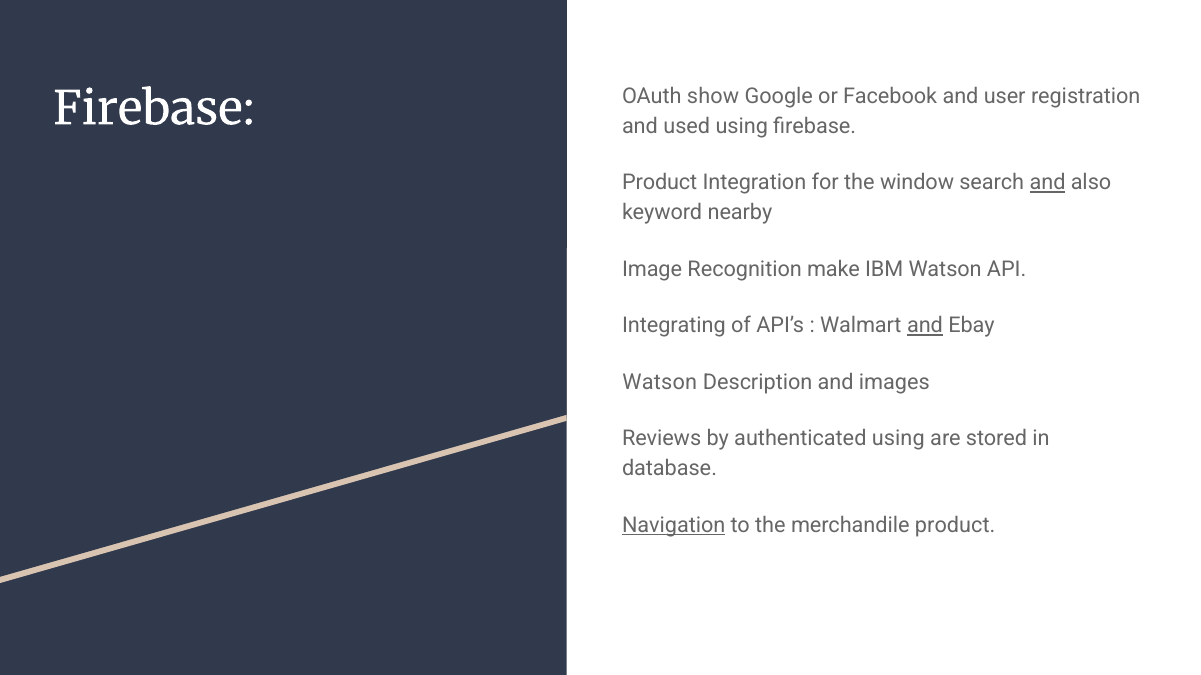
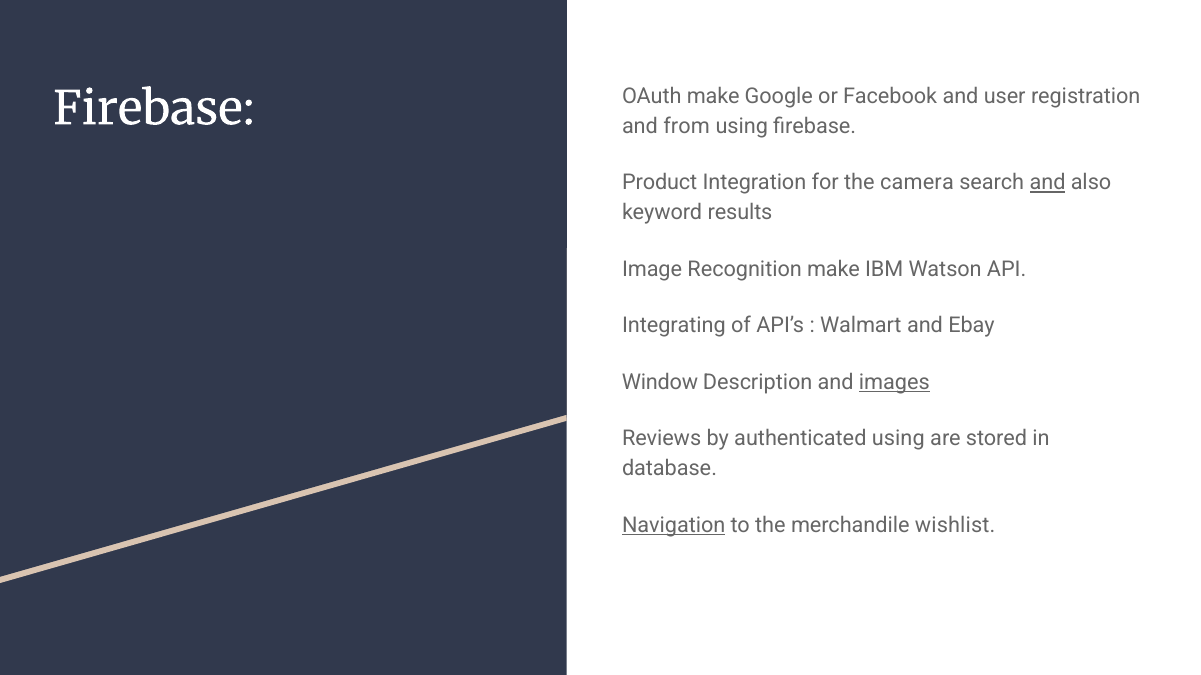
OAuth show: show -> make (713, 96)
used: used -> from (687, 126)
window: window -> camera (917, 183)
nearby: nearby -> results (740, 213)
and underline: present -> none (925, 326)
Watson: Watson -> Window (660, 382)
images underline: none -> present (894, 382)
merchandile product: product -> wishlist (955, 526)
